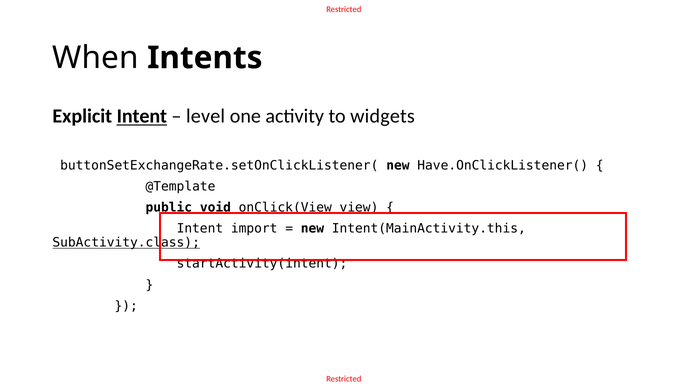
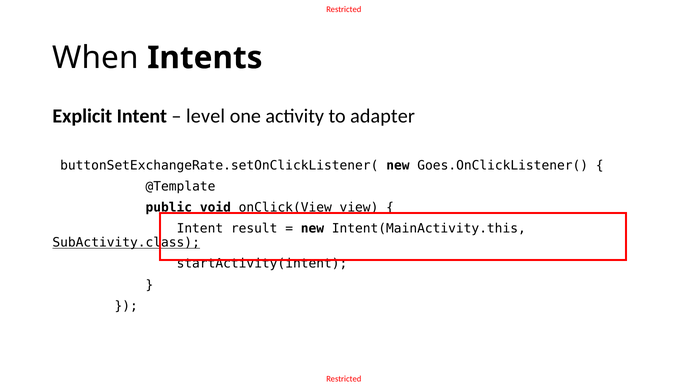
Intent underline: present -> none (142, 116)
widgets: widgets -> adapter (383, 116)
Have.OnClickListener(: Have.OnClickListener( -> Goes.OnClickListener( (503, 165)
import: import -> result (254, 229)
